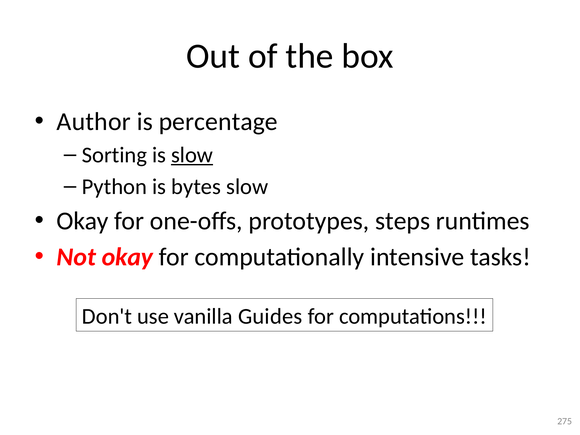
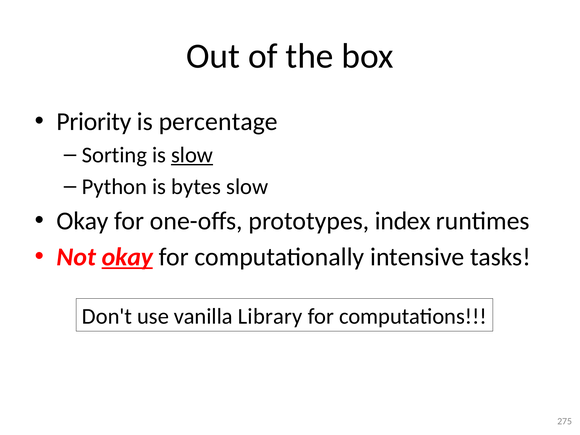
Author: Author -> Priority (94, 122)
steps: steps -> index (403, 221)
okay underline: none -> present (127, 257)
Guides: Guides -> Library (270, 316)
